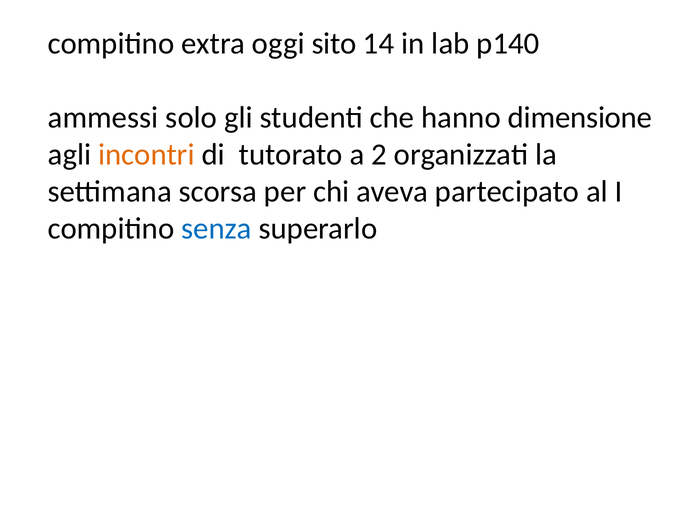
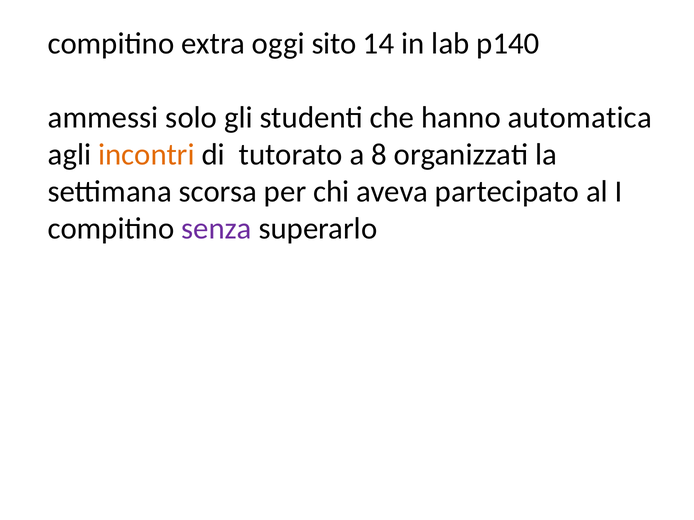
dimensione: dimensione -> automatica (580, 118)
2: 2 -> 8 (379, 155)
senza colour: blue -> purple (217, 229)
